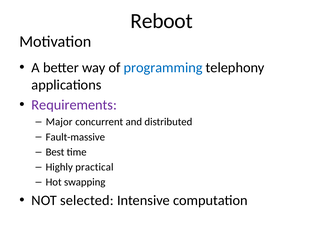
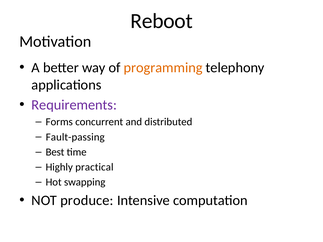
programming colour: blue -> orange (163, 68)
Major: Major -> Forms (59, 122)
Fault-massive: Fault-massive -> Fault-passing (75, 137)
selected: selected -> produce (87, 201)
